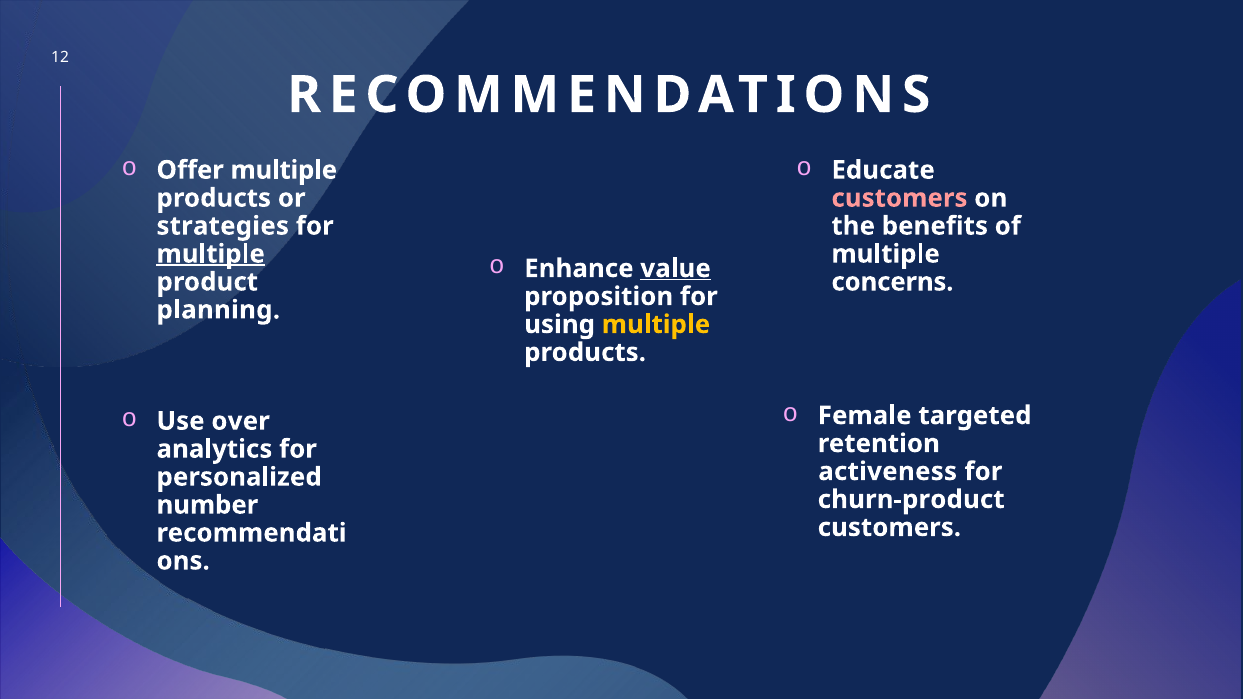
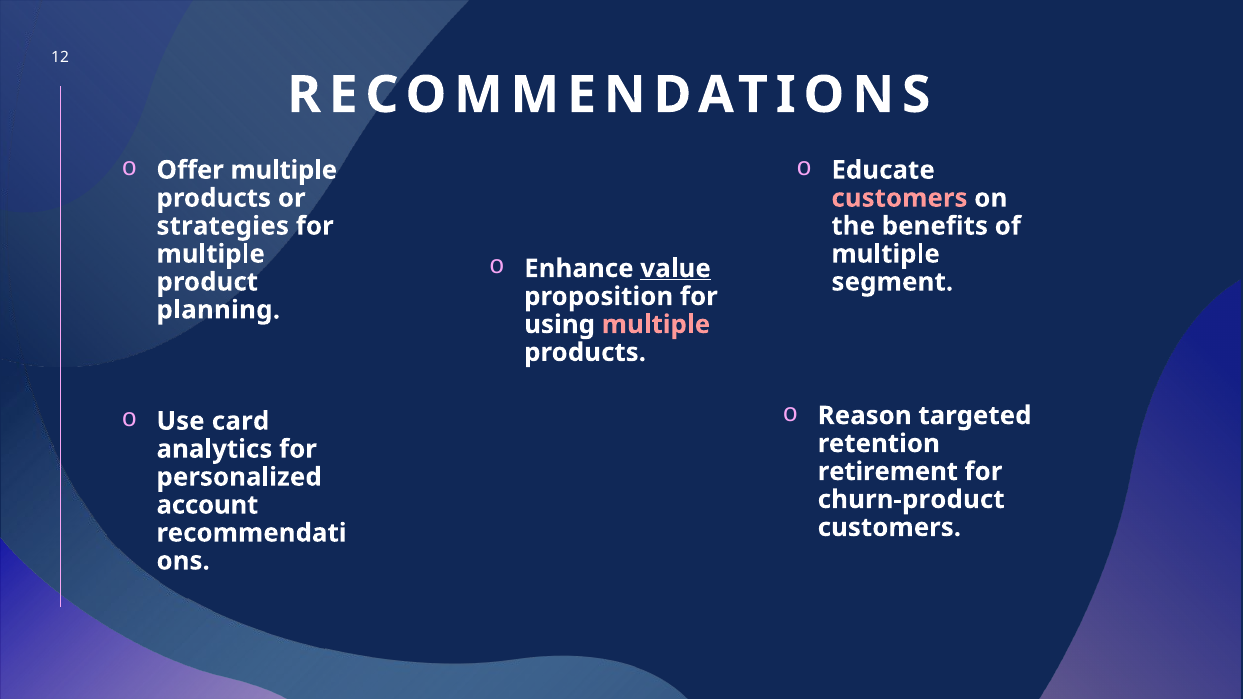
multiple underline: present -> none (211, 254)
concerns: concerns -> segment (892, 282)
multiple colour: yellow -> pink (656, 325)
Female: Female -> Reason (865, 416)
over: over -> card (241, 421)
activeness: activeness -> retirement (888, 472)
number: number -> account (207, 505)
